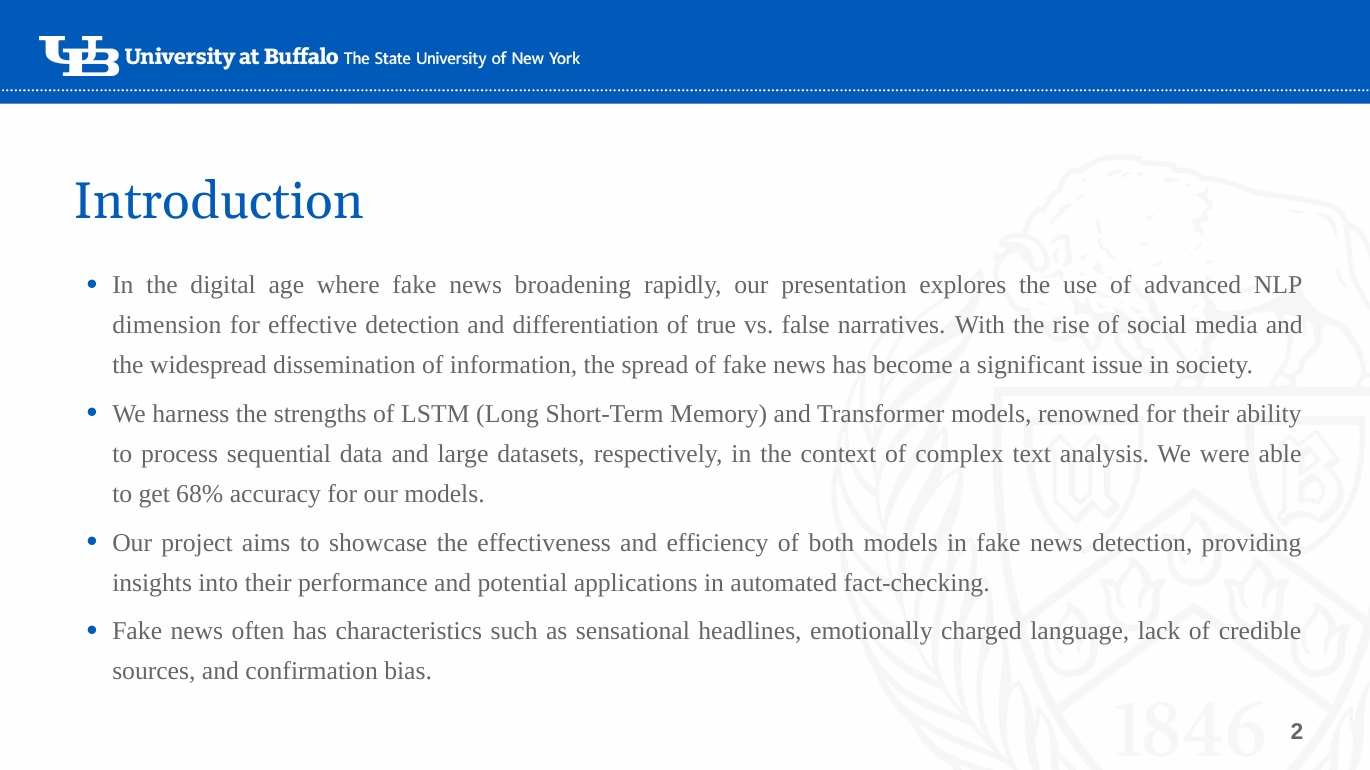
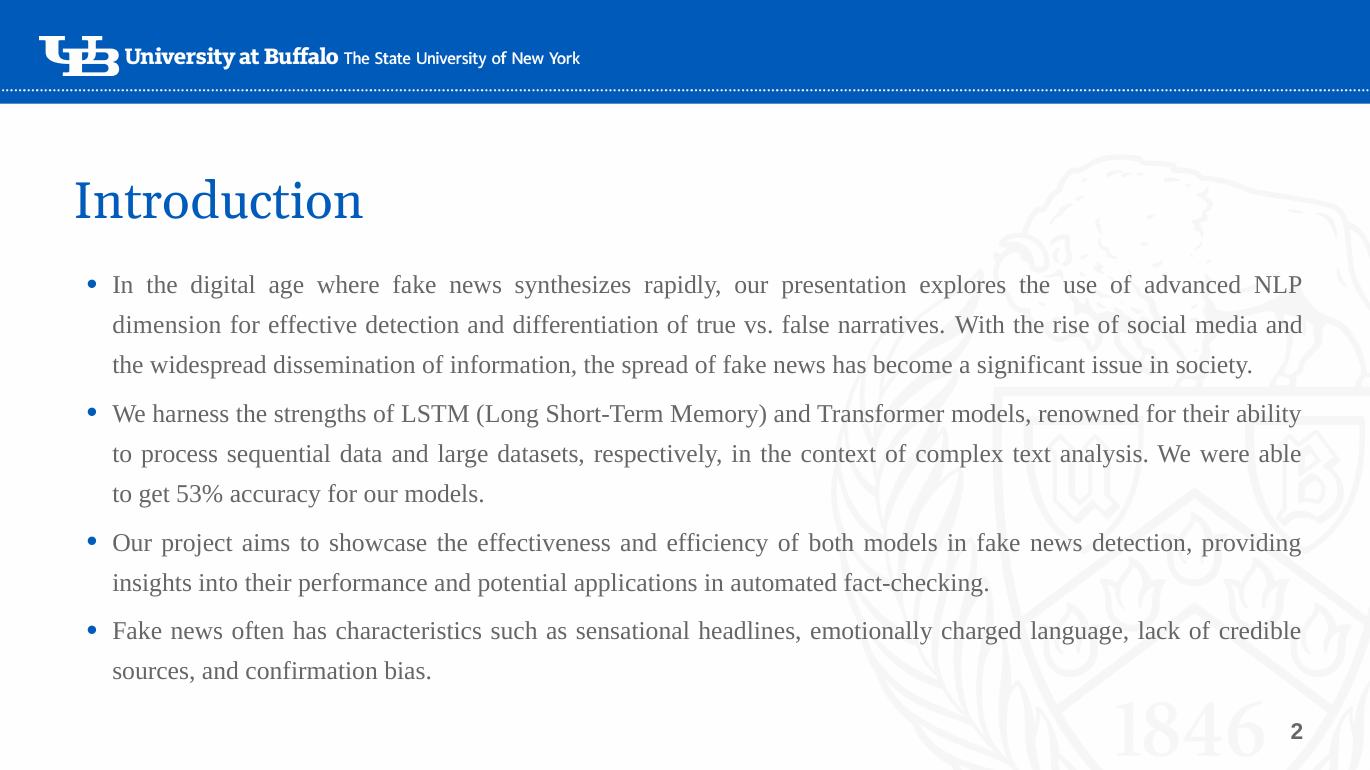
broadening: broadening -> synthesizes (573, 286)
68%: 68% -> 53% (200, 494)
